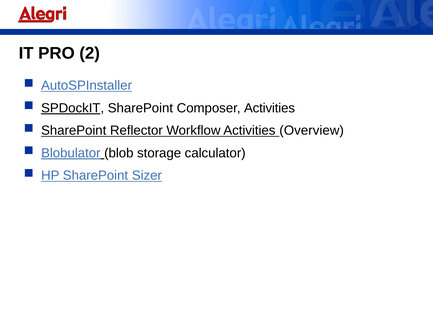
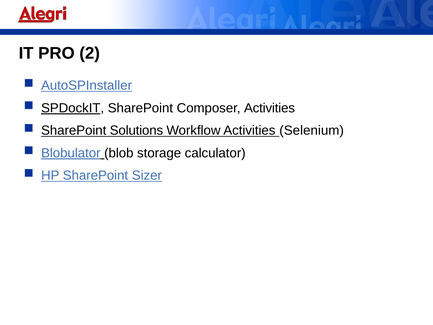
Reflector: Reflector -> Solutions (136, 130)
Overview: Overview -> Selenium (312, 130)
